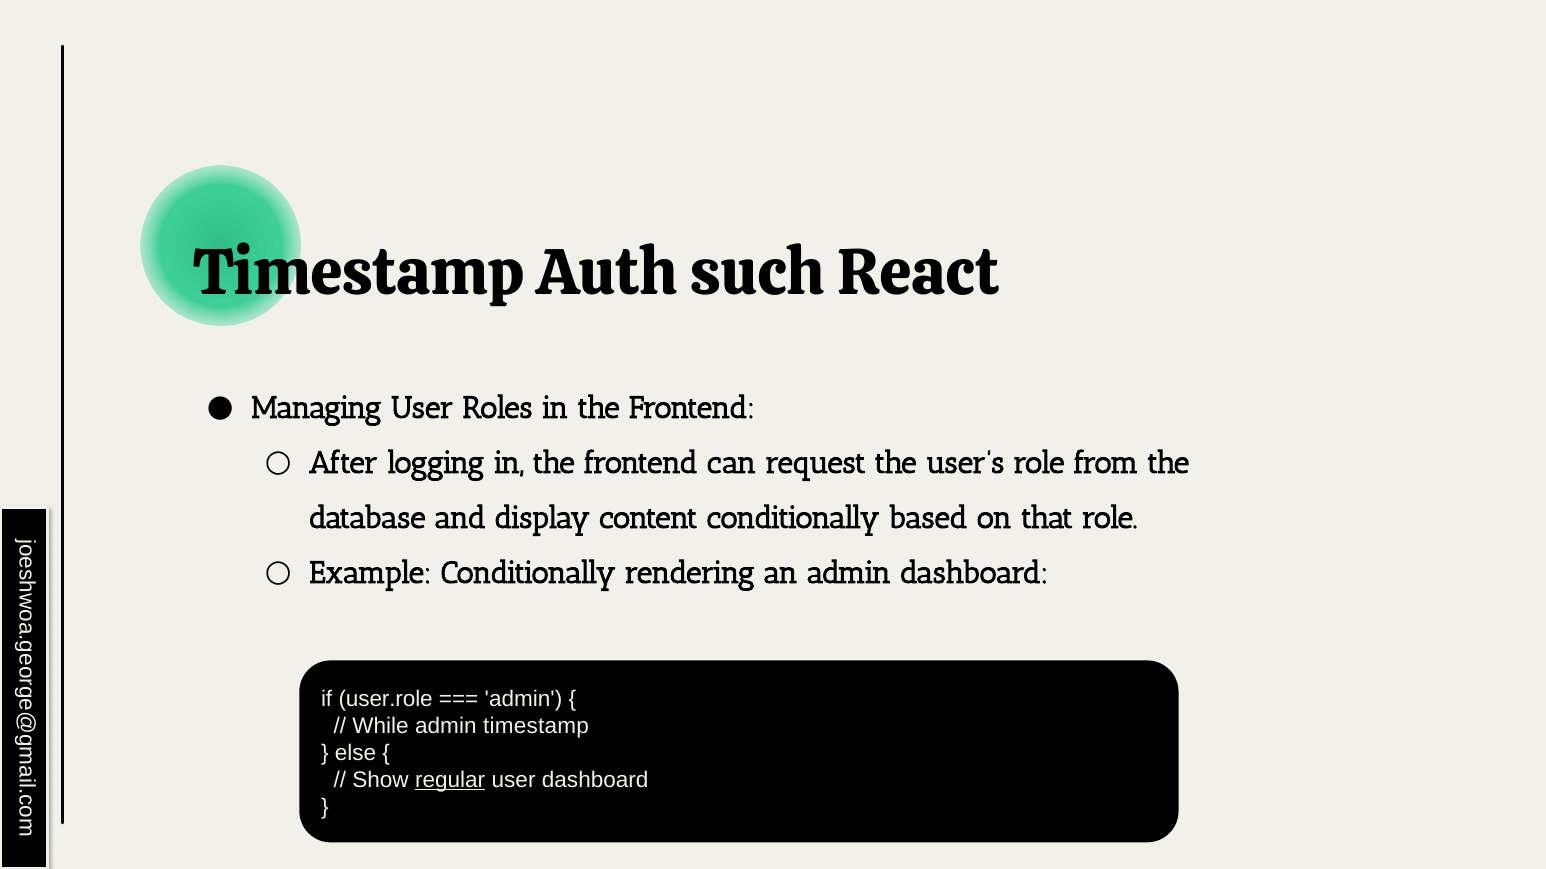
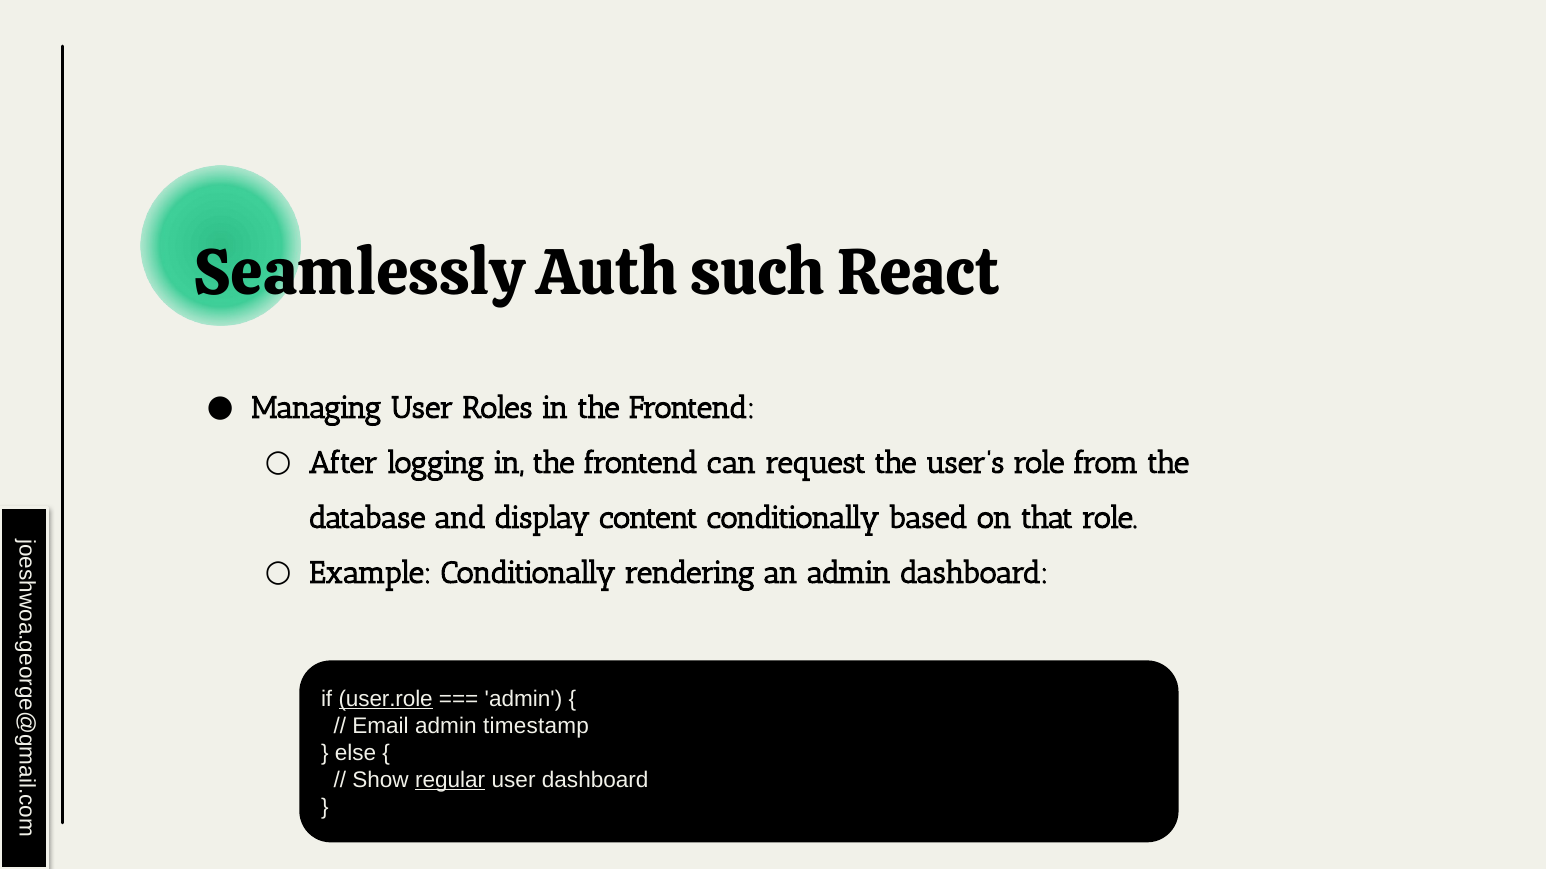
Timestamp: Timestamp -> Seamlessly (359, 274)
user.role underline: none -> present (386, 699)
While: While -> Email (381, 726)
